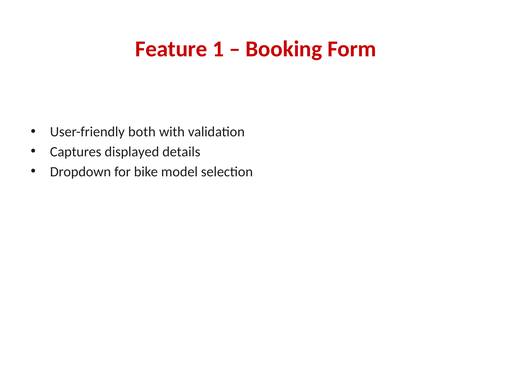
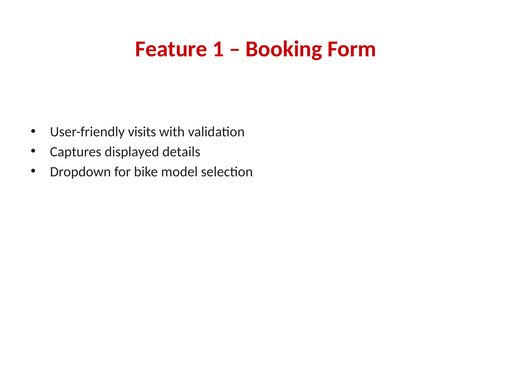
both: both -> visits (142, 132)
